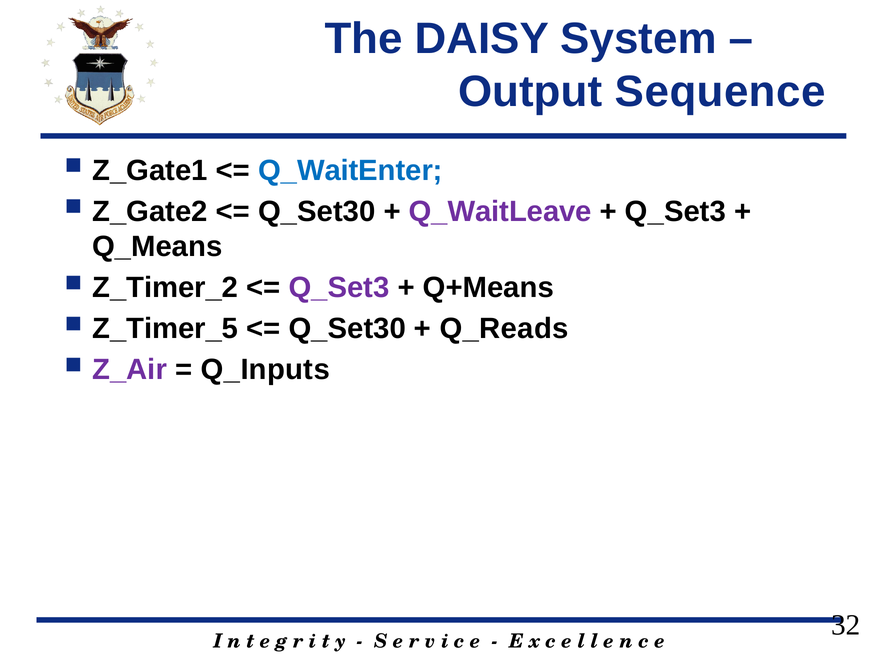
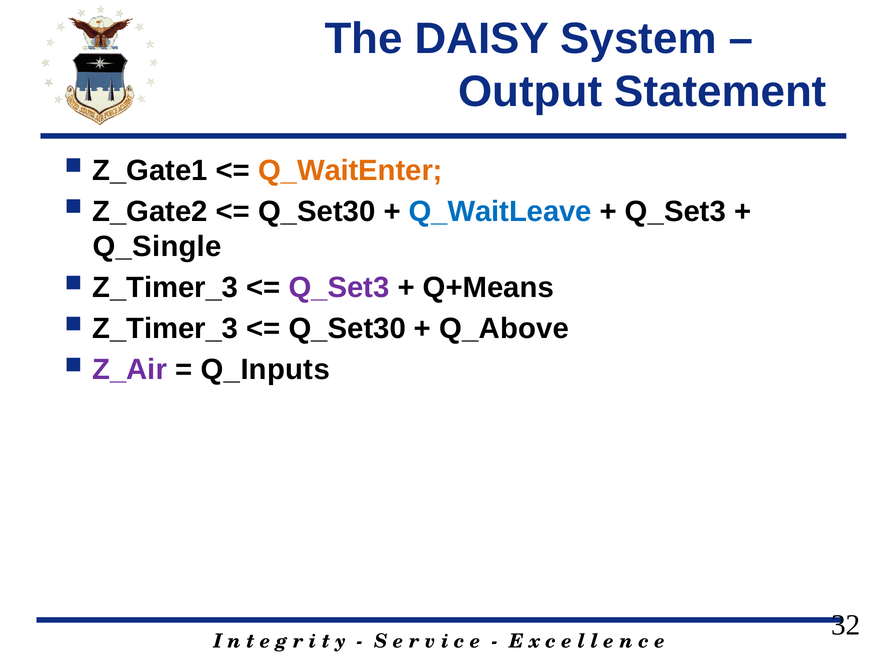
Sequence: Sequence -> Statement (720, 92)
Q_WaitEnter colour: blue -> orange (350, 170)
Q_WaitLeave colour: purple -> blue (500, 211)
Q_Means: Q_Means -> Q_Single (157, 247)
Z_Timer_2: Z_Timer_2 -> Z_Timer_3 (165, 288)
Z_Timer_5: Z_Timer_5 -> Z_Timer_3 (165, 329)
Q_Reads: Q_Reads -> Q_Above (504, 329)
